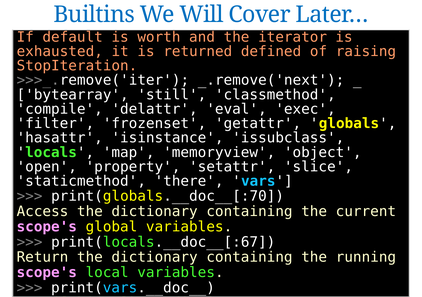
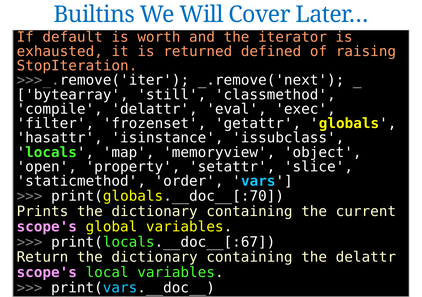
there: there -> order (189, 181)
Access: Access -> Prints (42, 212)
the running: running -> delattr (366, 258)
